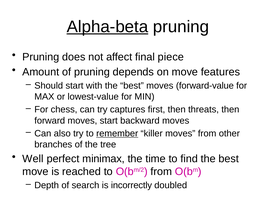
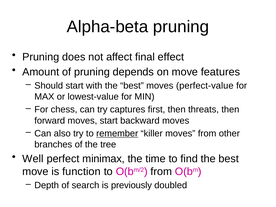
Alpha-beta underline: present -> none (107, 27)
piece: piece -> effect (171, 57)
forward-value: forward-value -> perfect-value (205, 86)
reached: reached -> function (81, 172)
incorrectly: incorrectly -> previously (131, 185)
